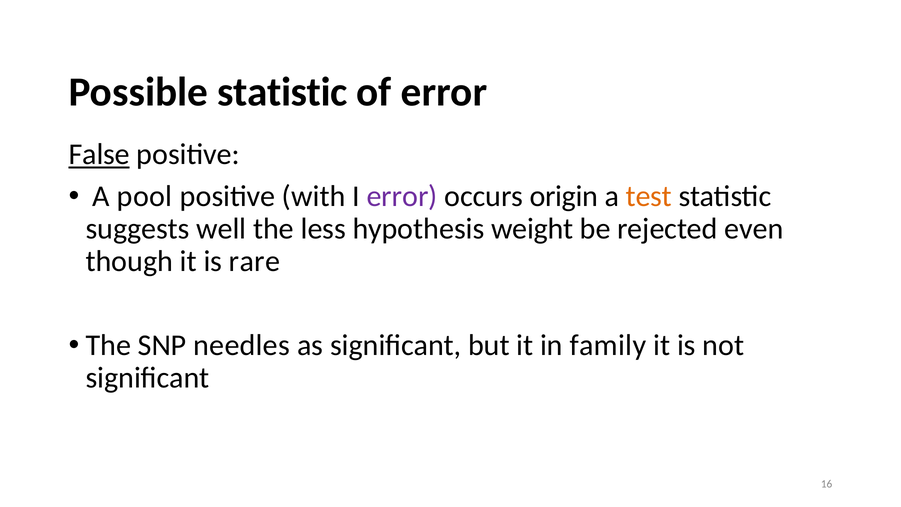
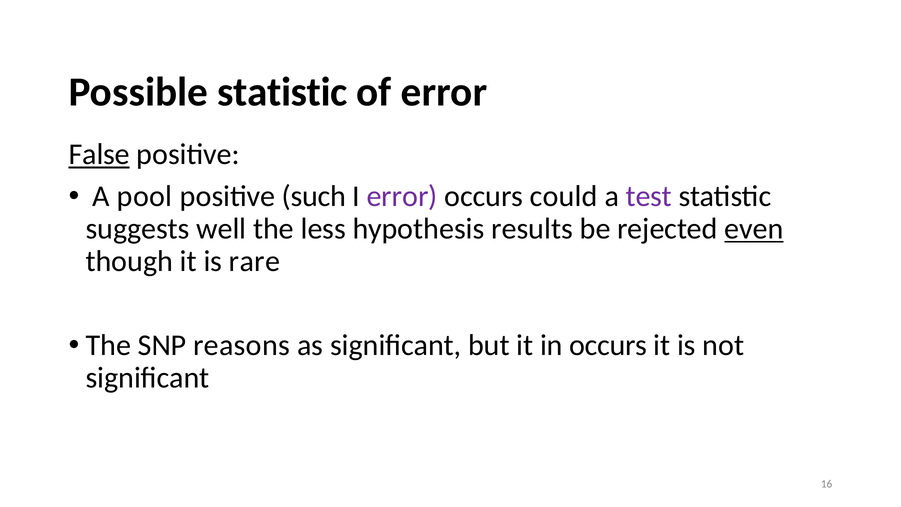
with: with -> such (314, 196)
origin: origin -> could (564, 196)
test colour: orange -> purple (649, 196)
weight: weight -> results (532, 229)
even underline: none -> present (754, 229)
needles: needles -> reasons (242, 345)
in family: family -> occurs (608, 345)
